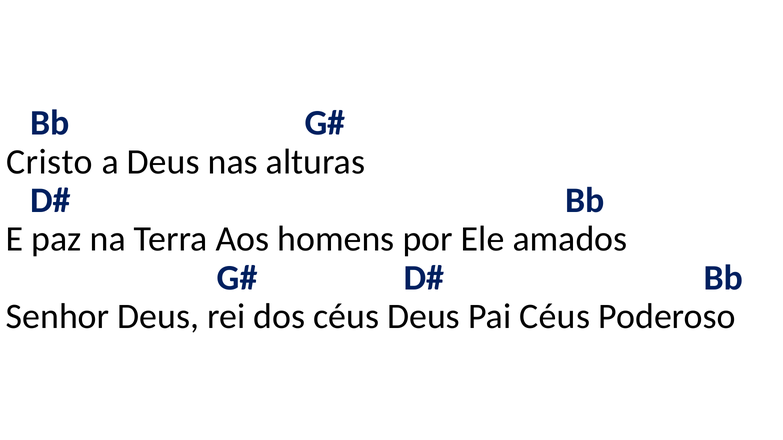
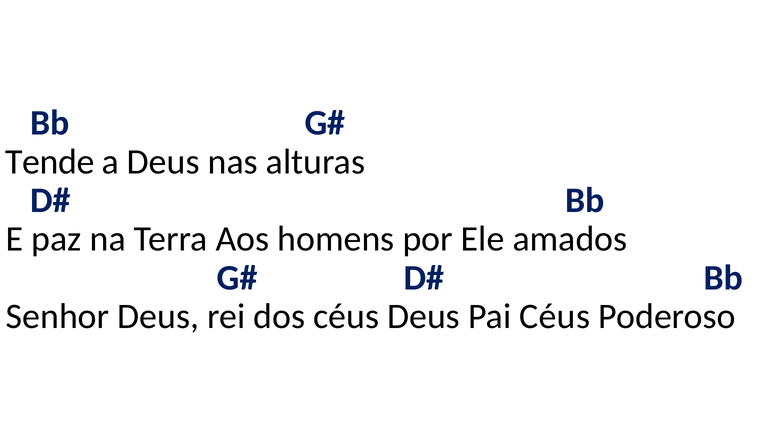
Cristo: Cristo -> Tende (50, 162)
